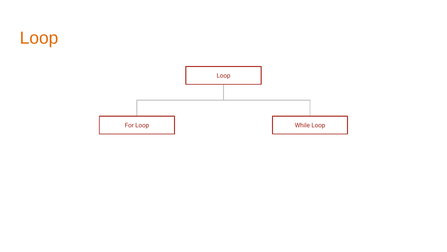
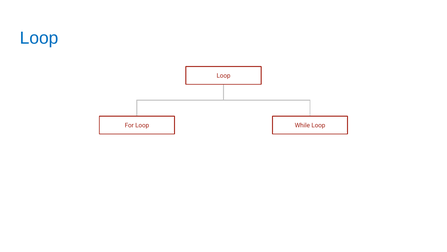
Loop colour: orange -> blue (39, 38)
